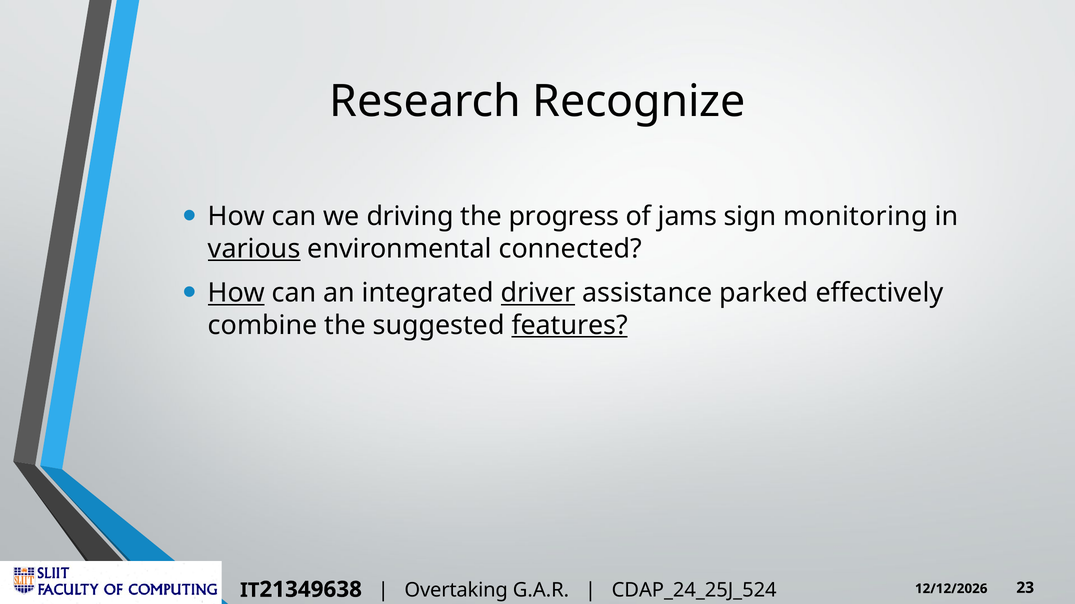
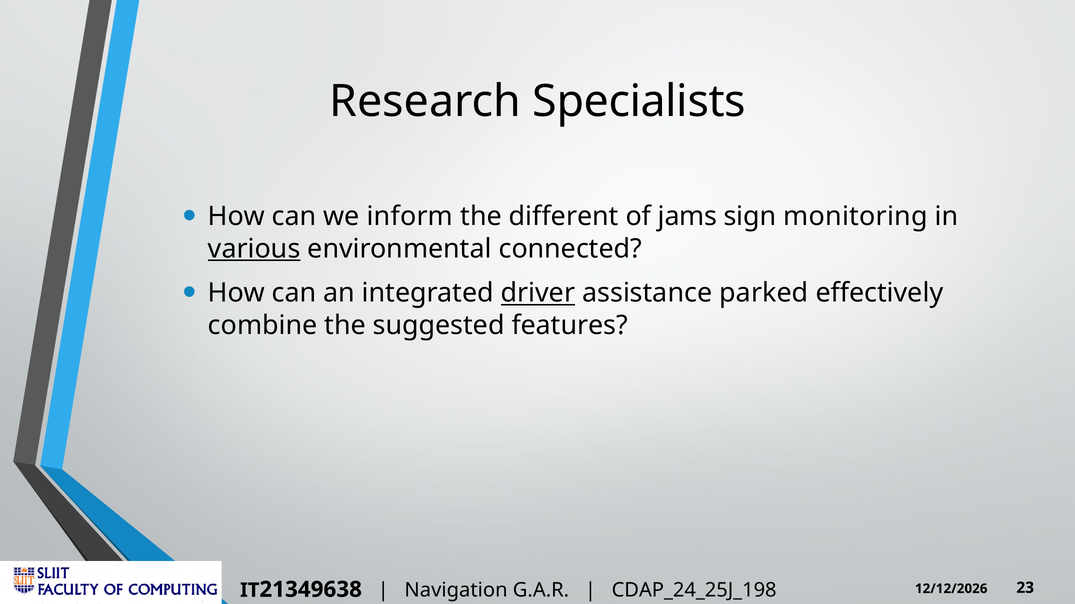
Recognize: Recognize -> Specialists (639, 102)
driving: driving -> inform (410, 217)
progress: progress -> different (564, 217)
How underline: present -> none (236, 293)
features underline: present -> none (570, 326)
Overtaking: Overtaking -> Navigation (456, 591)
CDAP_24_25J_524: CDAP_24_25J_524 -> CDAP_24_25J_198 (694, 591)
